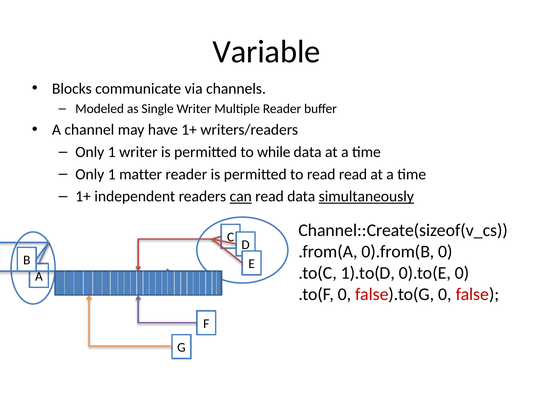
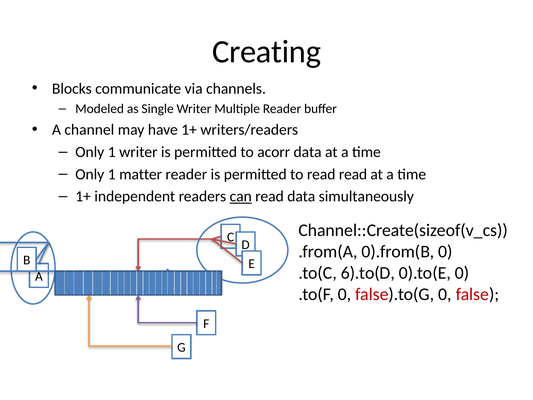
Variable: Variable -> Creating (267, 52)
while: while -> acorr (274, 152)
simultaneously underline: present -> none (366, 196)
1).to(D: 1).to(D -> 6).to(D (368, 273)
